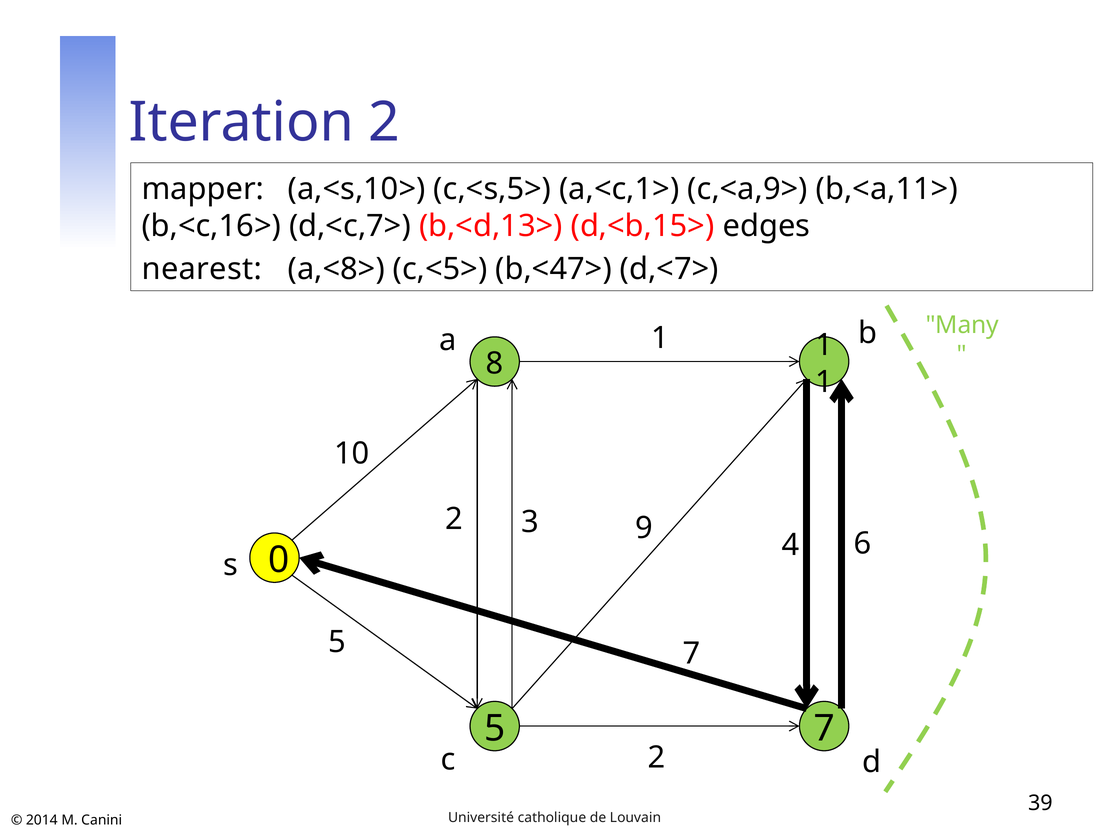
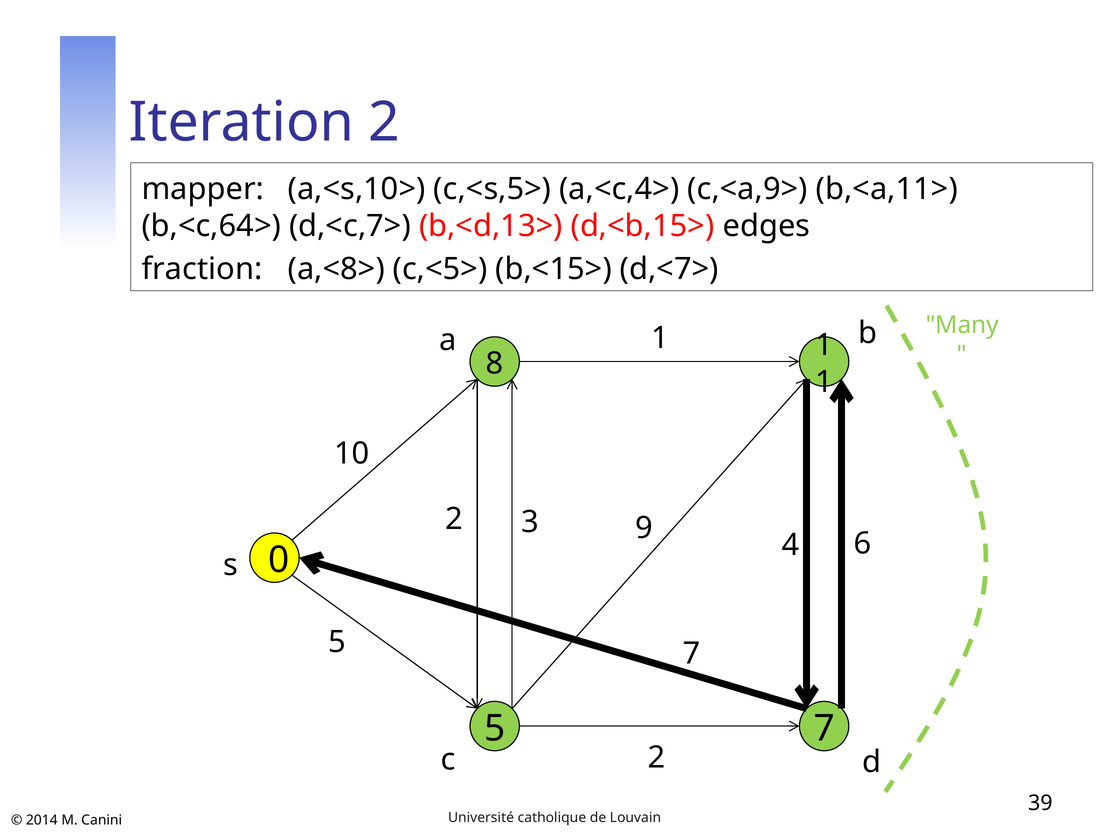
a,<c,1>: a,<c,1> -> a,<c,4> (619, 189)
b,<c,16>: b,<c,16> -> b,<c,64> (211, 226)
nearest: nearest -> fraction (202, 269)
b,<47>: b,<47> -> b,<15> (554, 269)
